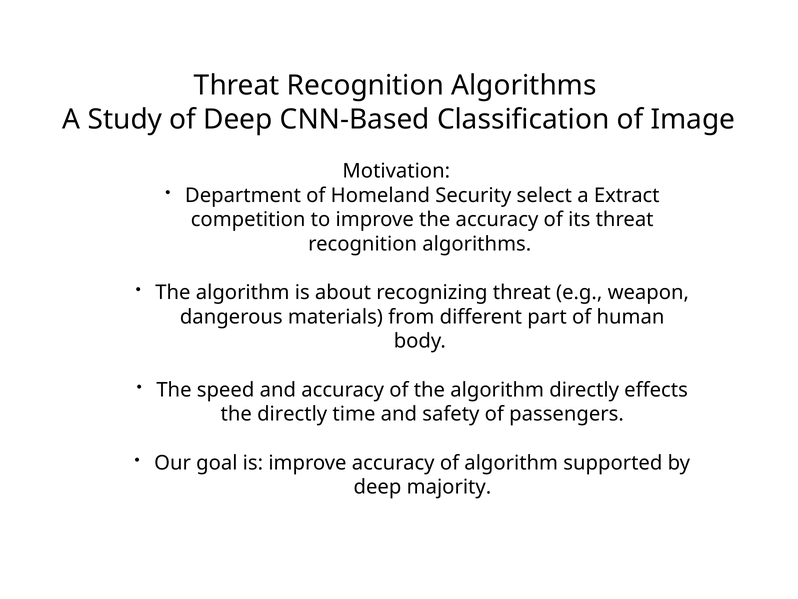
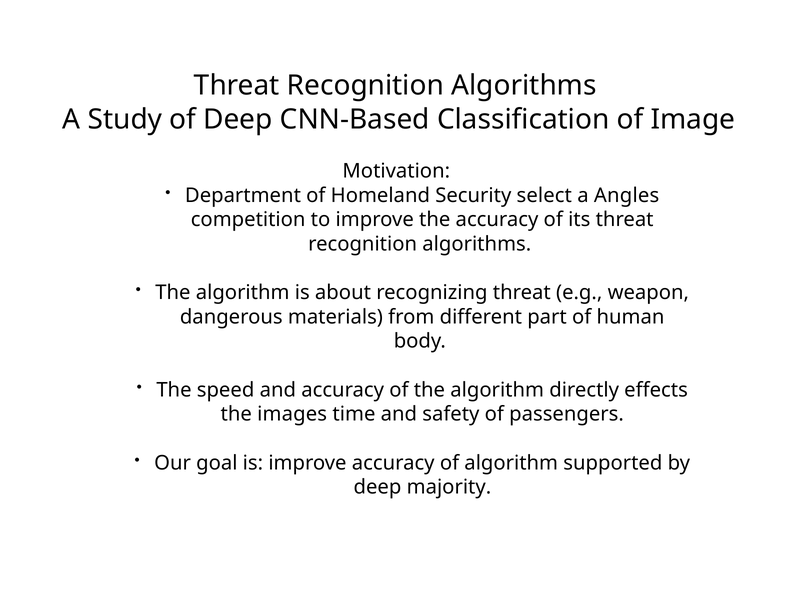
Extract: Extract -> Angles (627, 195)
the directly: directly -> images (292, 414)
